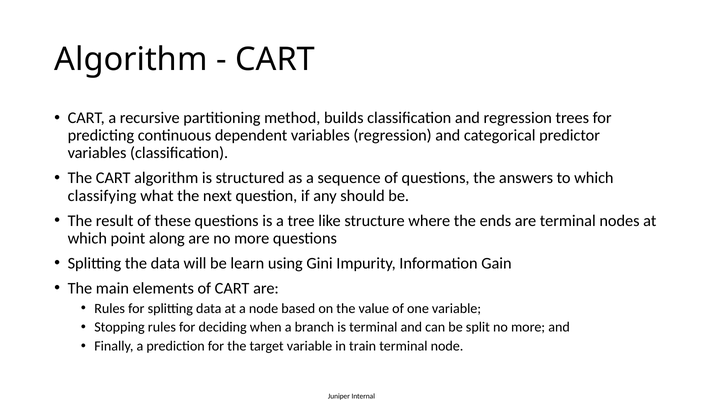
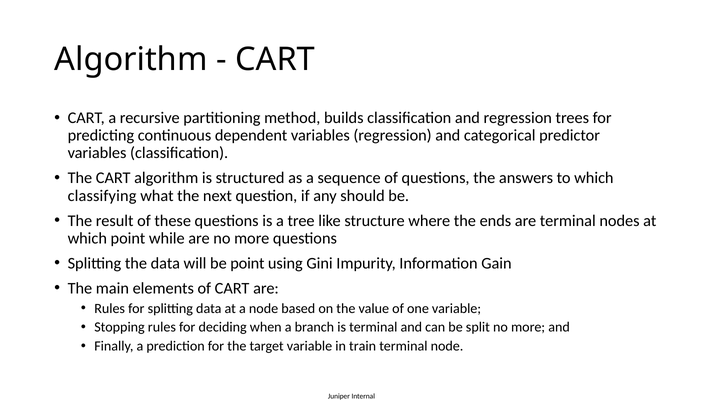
along: along -> while (167, 239)
be learn: learn -> point (247, 264)
